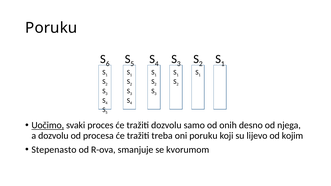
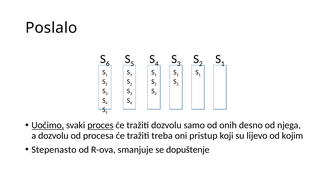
Poruku: Poruku -> Poslalo (51, 28)
proces underline: none -> present (100, 125)
oni poruku: poruku -> pristup (203, 136)
kvorumom: kvorumom -> dopuštenje (188, 150)
